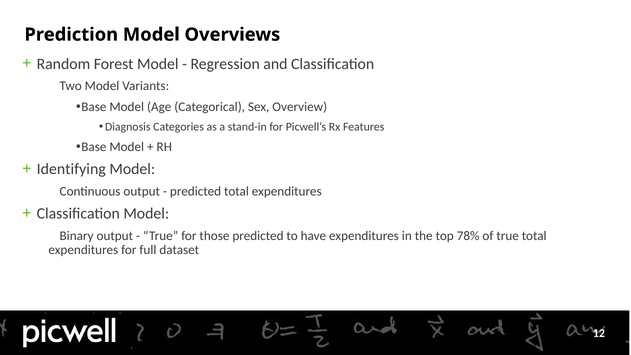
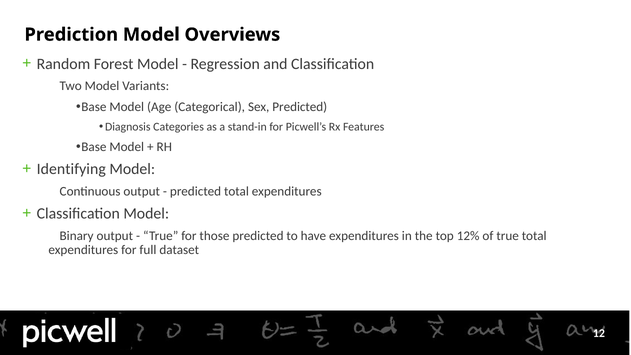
Sex Overview: Overview -> Predicted (300, 107)
78%: 78% -> 12% (468, 236)
